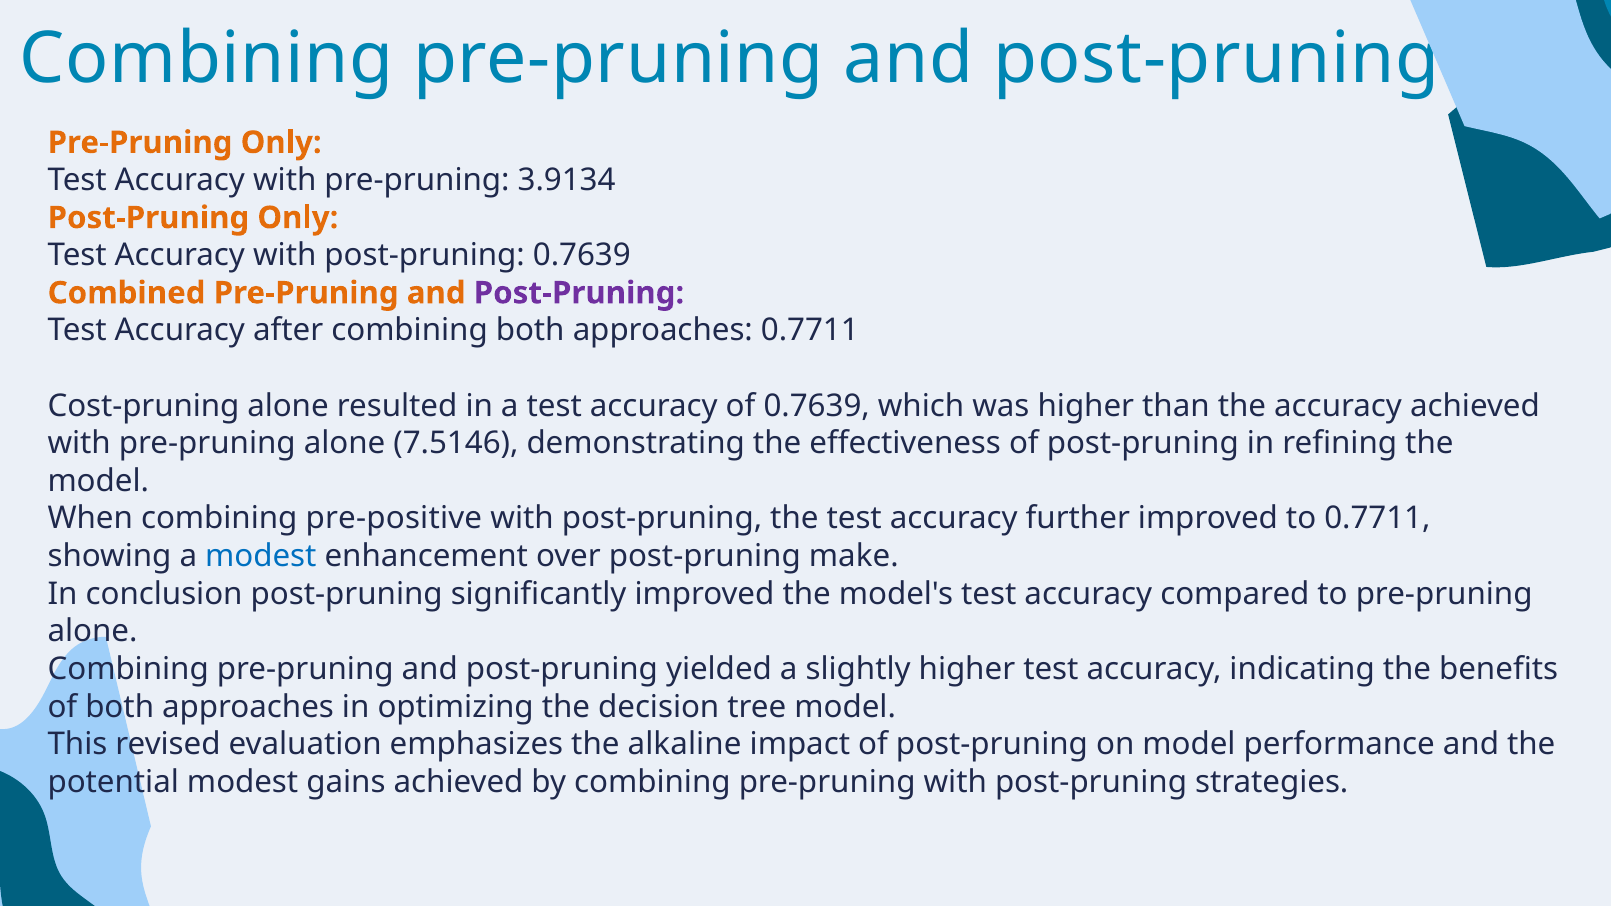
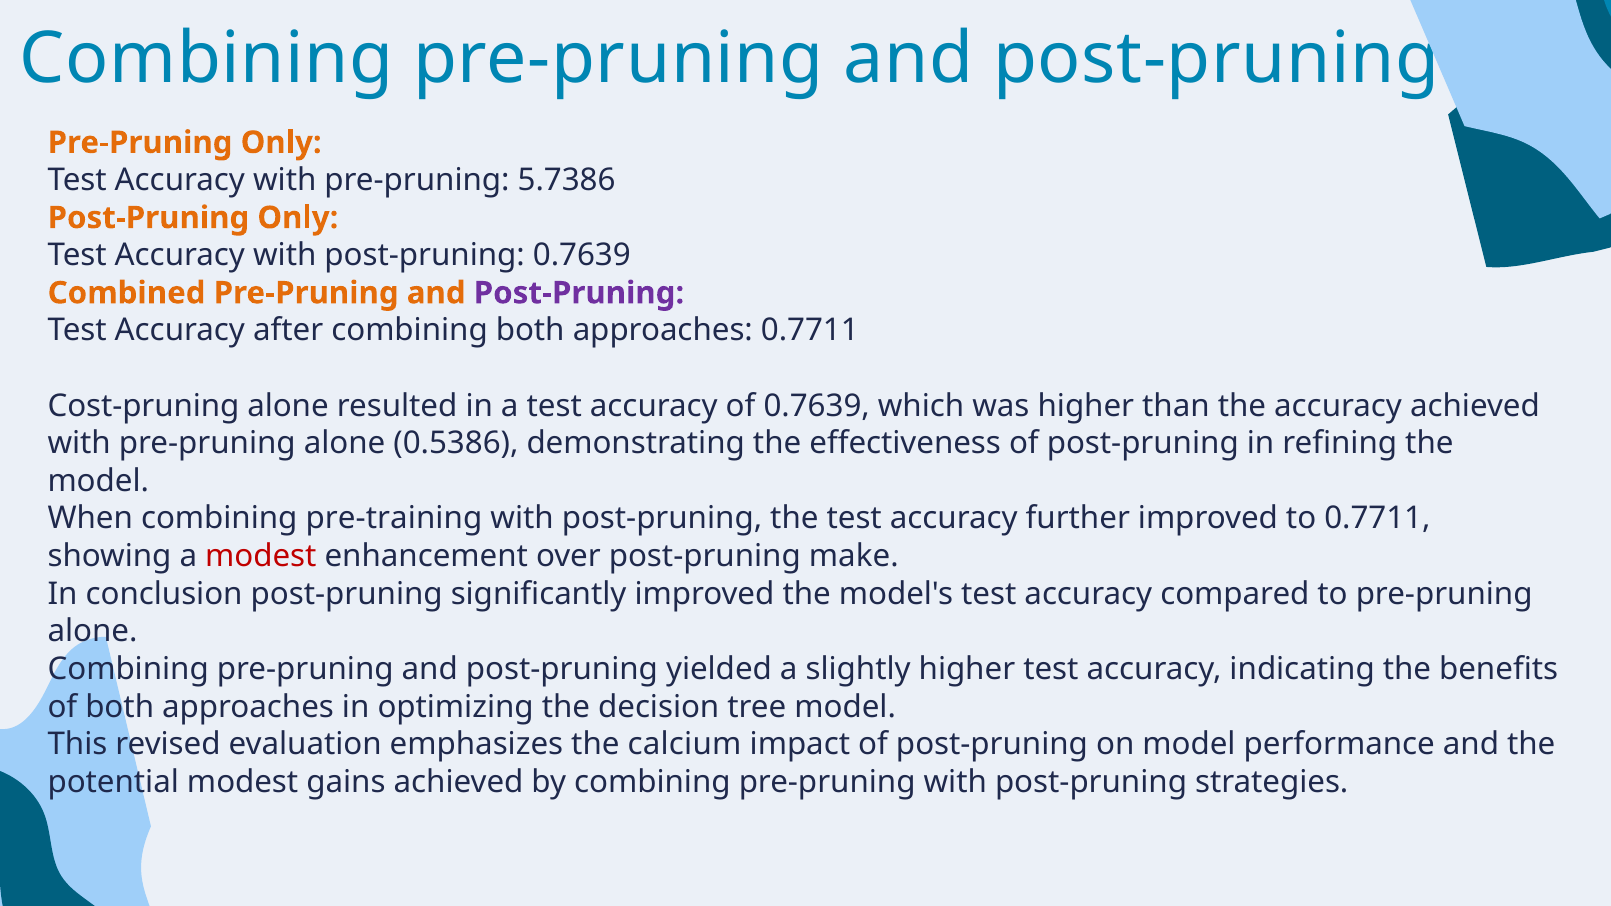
3.9134: 3.9134 -> 5.7386 (567, 180)
7.5146: 7.5146 -> 0.5386 (456, 444)
pre-positive: pre-positive -> pre-training (394, 519)
modest colour: blue -> red (261, 556)
alkaline: alkaline -> calcium (685, 744)
